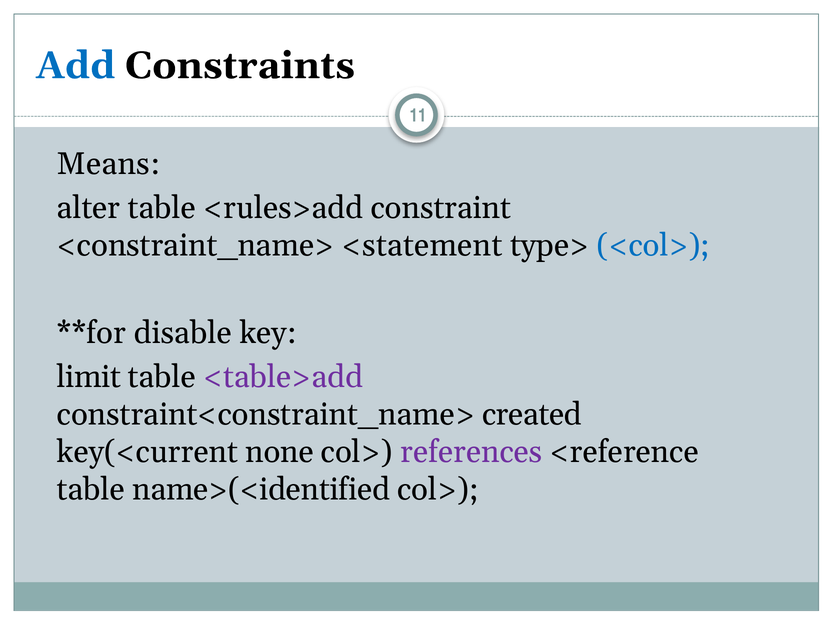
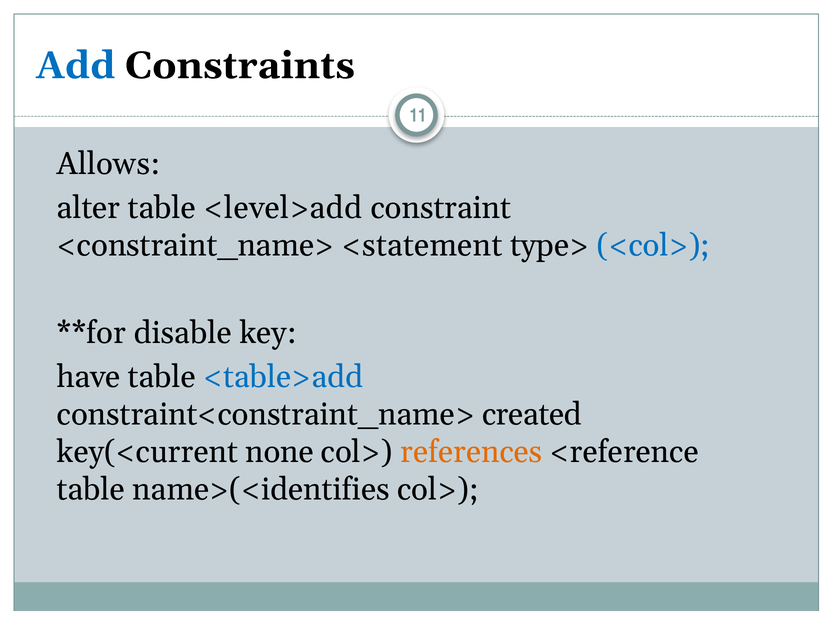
Means: Means -> Allows (108, 164)
<rules>add: <rules>add -> <level>add (283, 208)
limit: limit -> have (89, 377)
<table>add colour: purple -> blue (283, 377)
references colour: purple -> orange (471, 452)
name>(<identified: name>(<identified -> name>(<identifies (261, 489)
